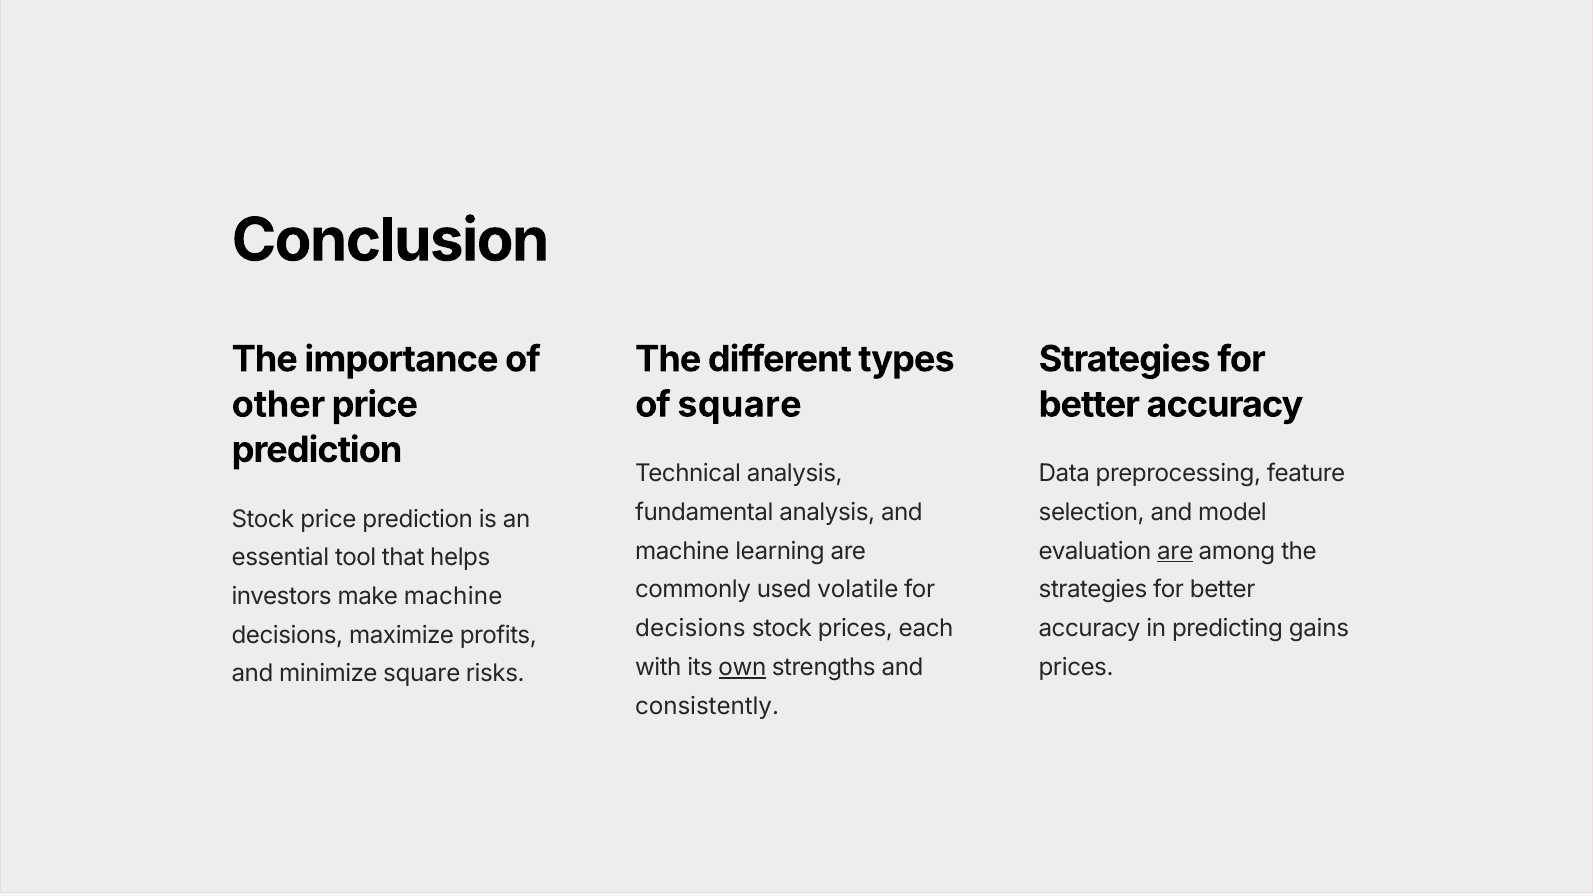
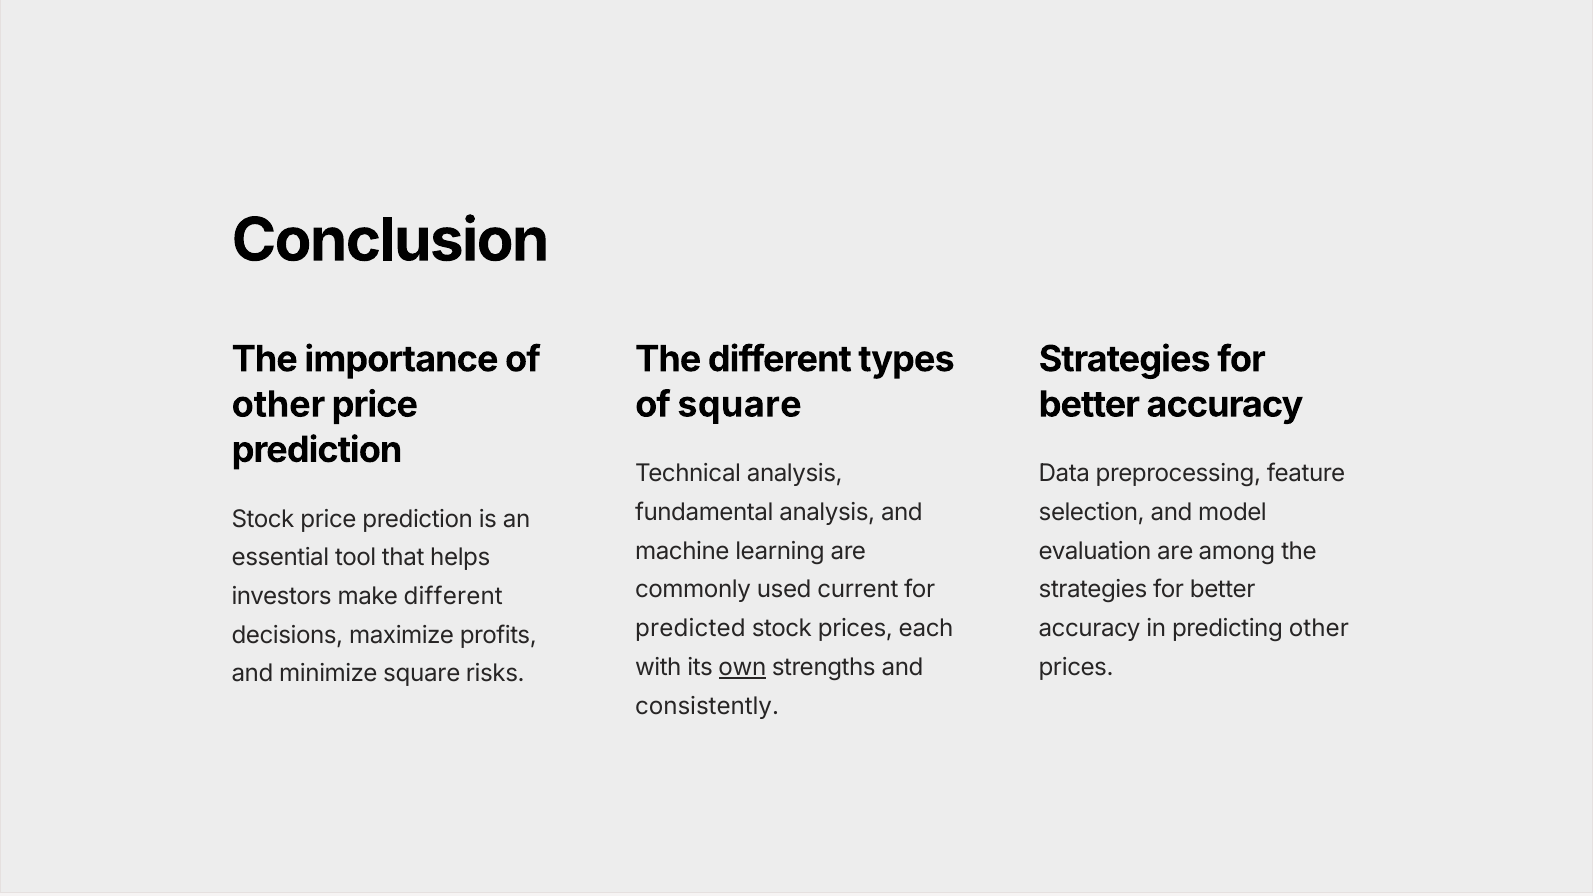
are underline: present -> none (1175, 551)
volatile: volatile -> current (858, 590)
make machine: machine -> different (453, 597)
decisions: decisions -> predicted (690, 629)
predicting gains: gains -> other (1319, 629)
